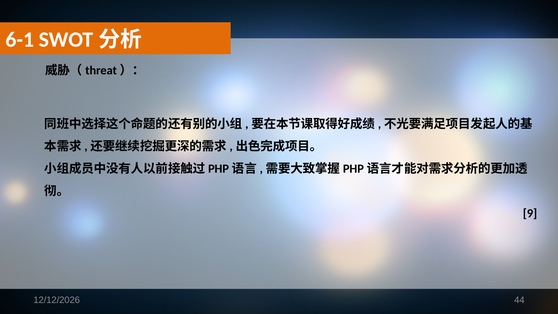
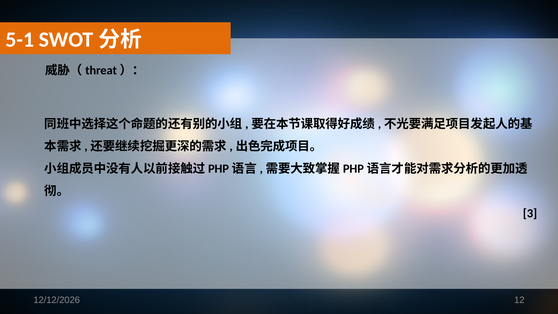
6-1: 6-1 -> 5-1 (20, 40)
9: 9 -> 3 (530, 213)
44: 44 -> 12 (519, 300)
